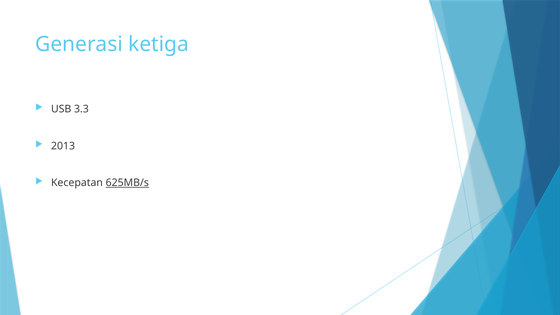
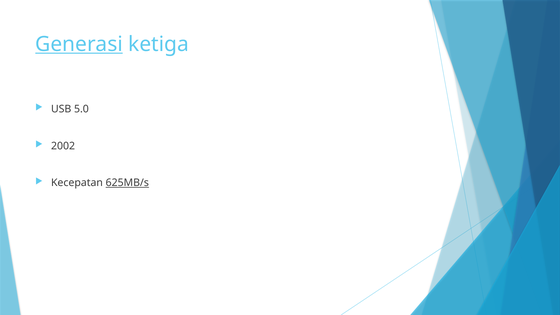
Generasi underline: none -> present (79, 44)
3.3: 3.3 -> 5.0 (81, 109)
2013: 2013 -> 2002 (63, 146)
